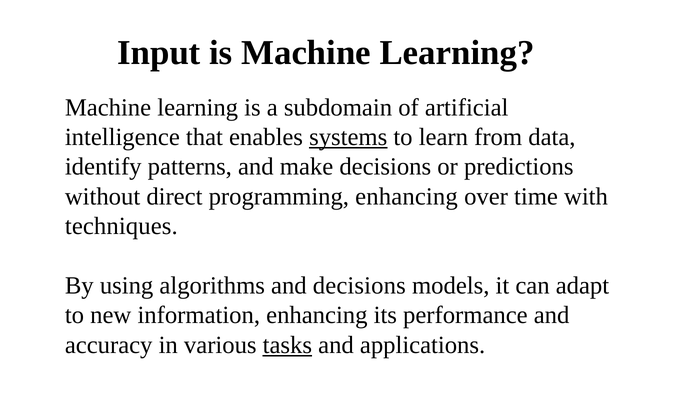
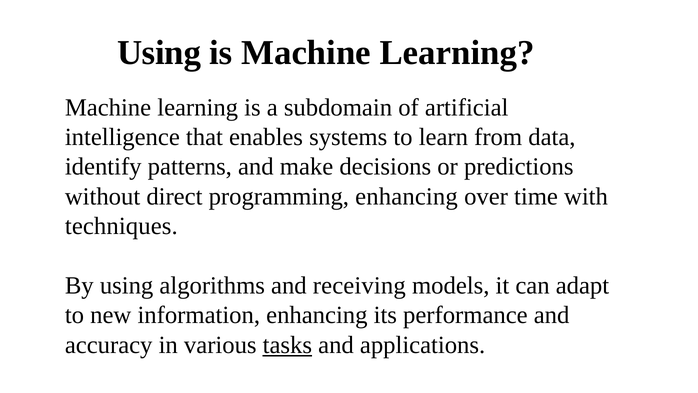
Input: Input -> Using (159, 53)
systems underline: present -> none (348, 137)
and decisions: decisions -> receiving (359, 285)
